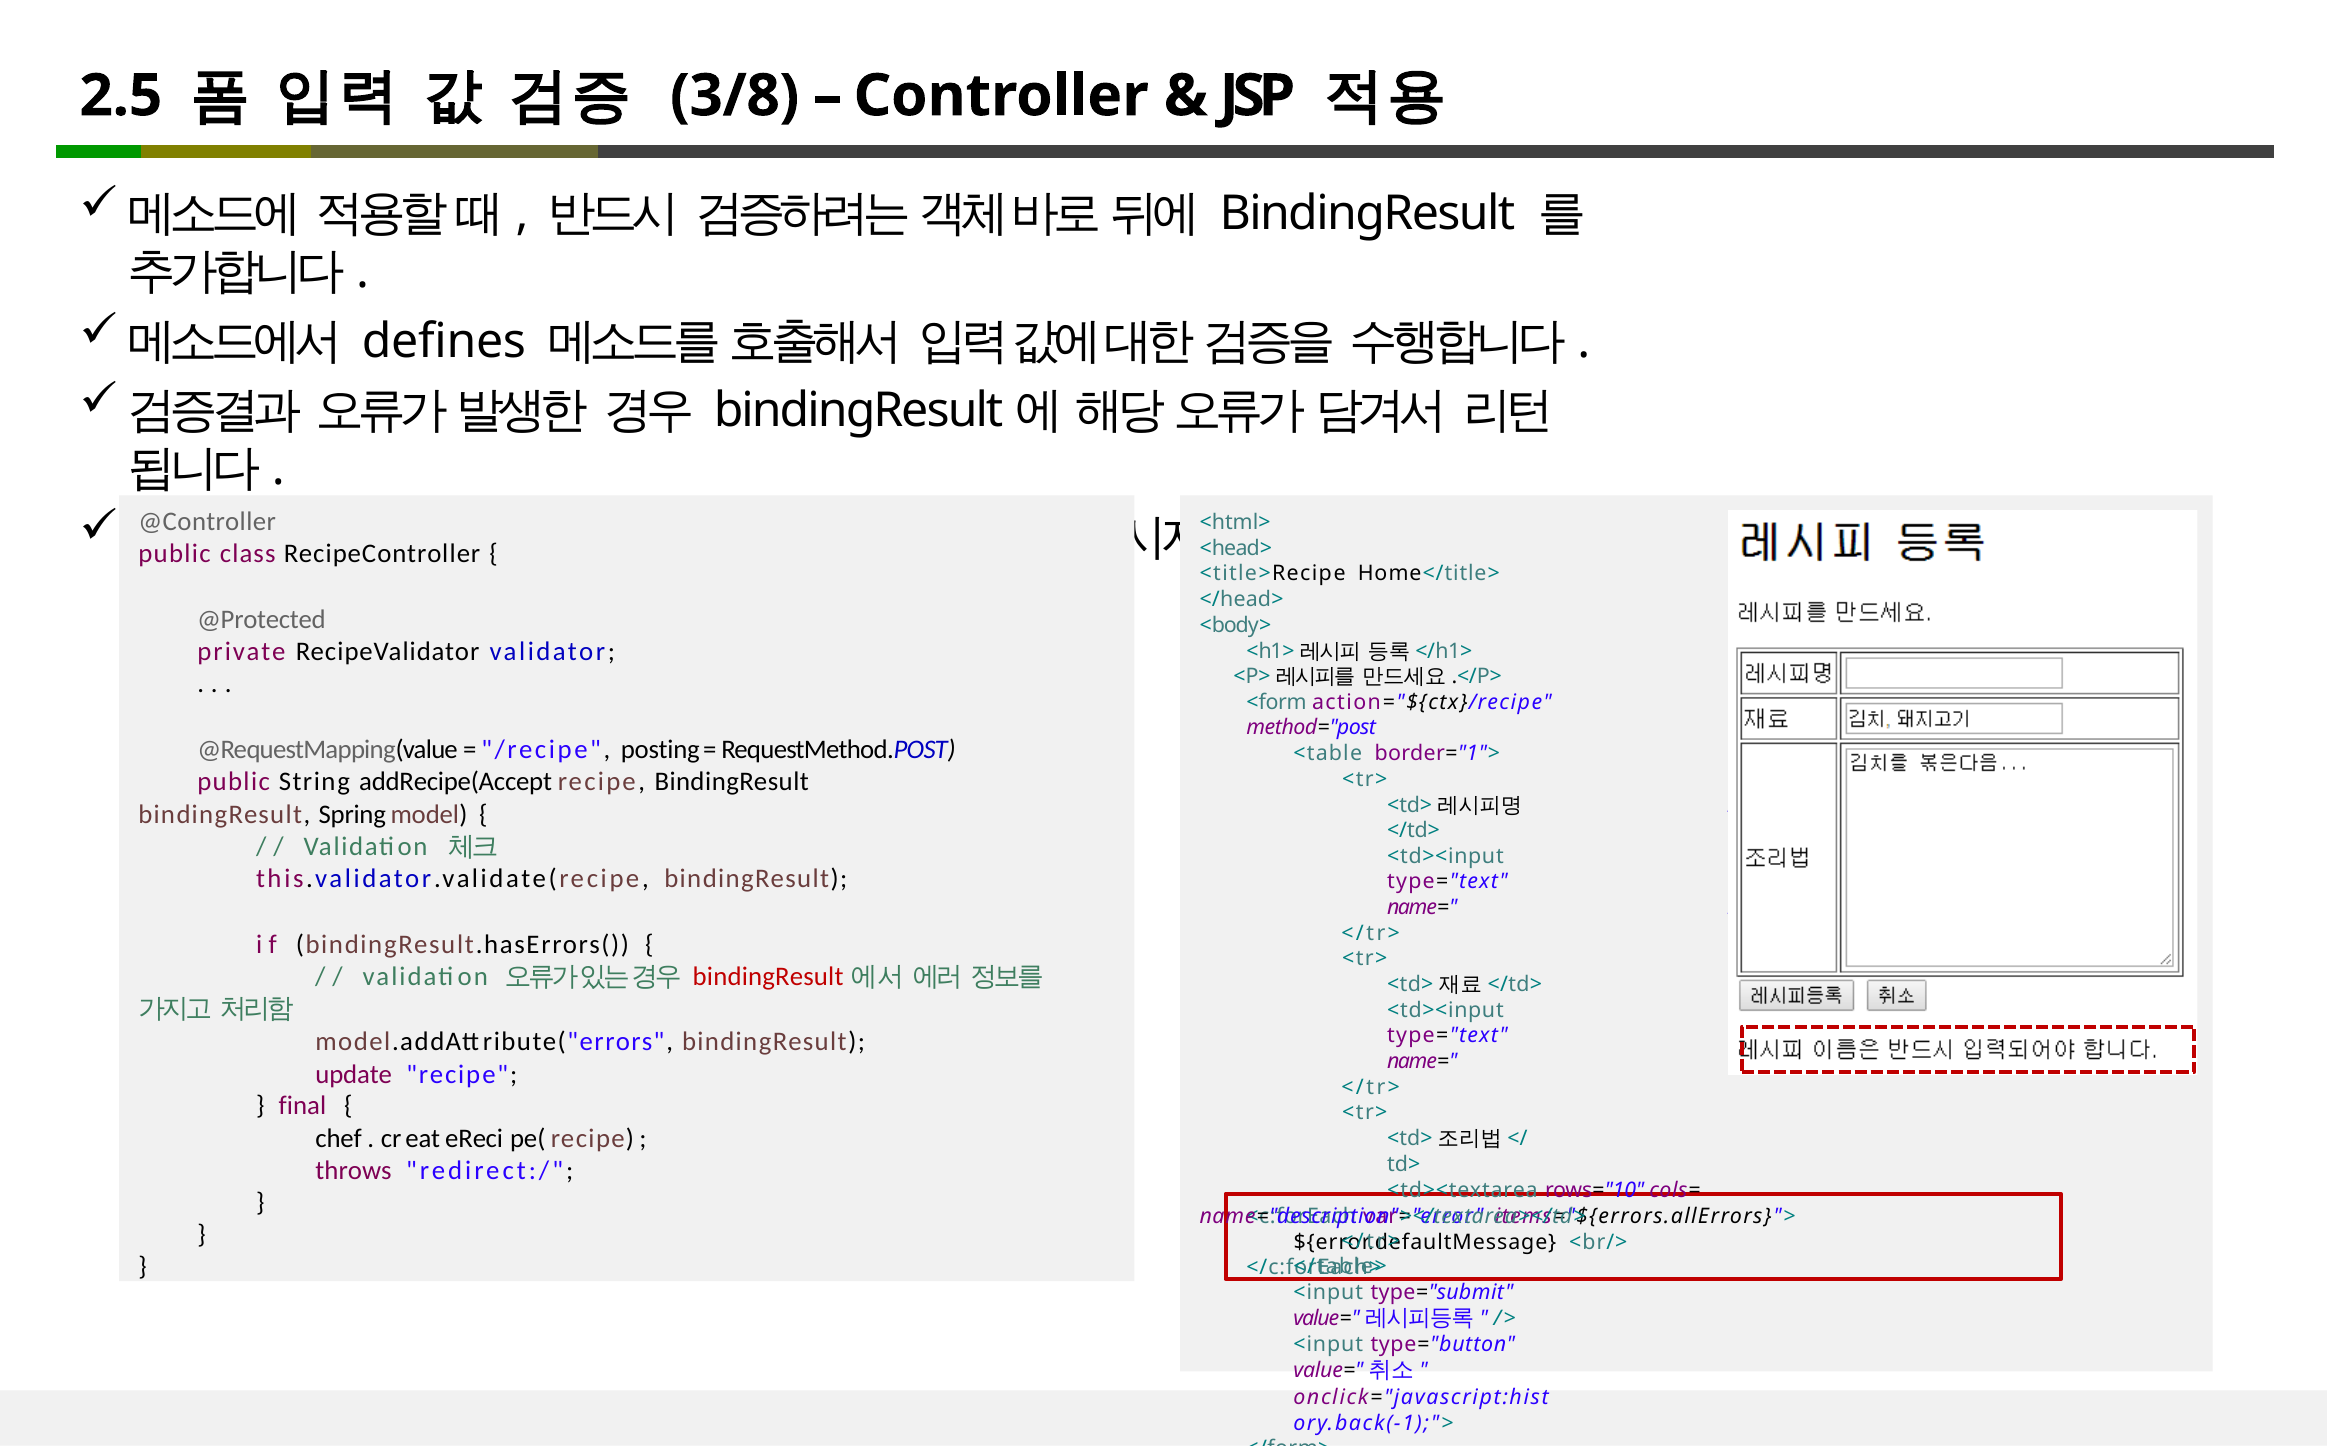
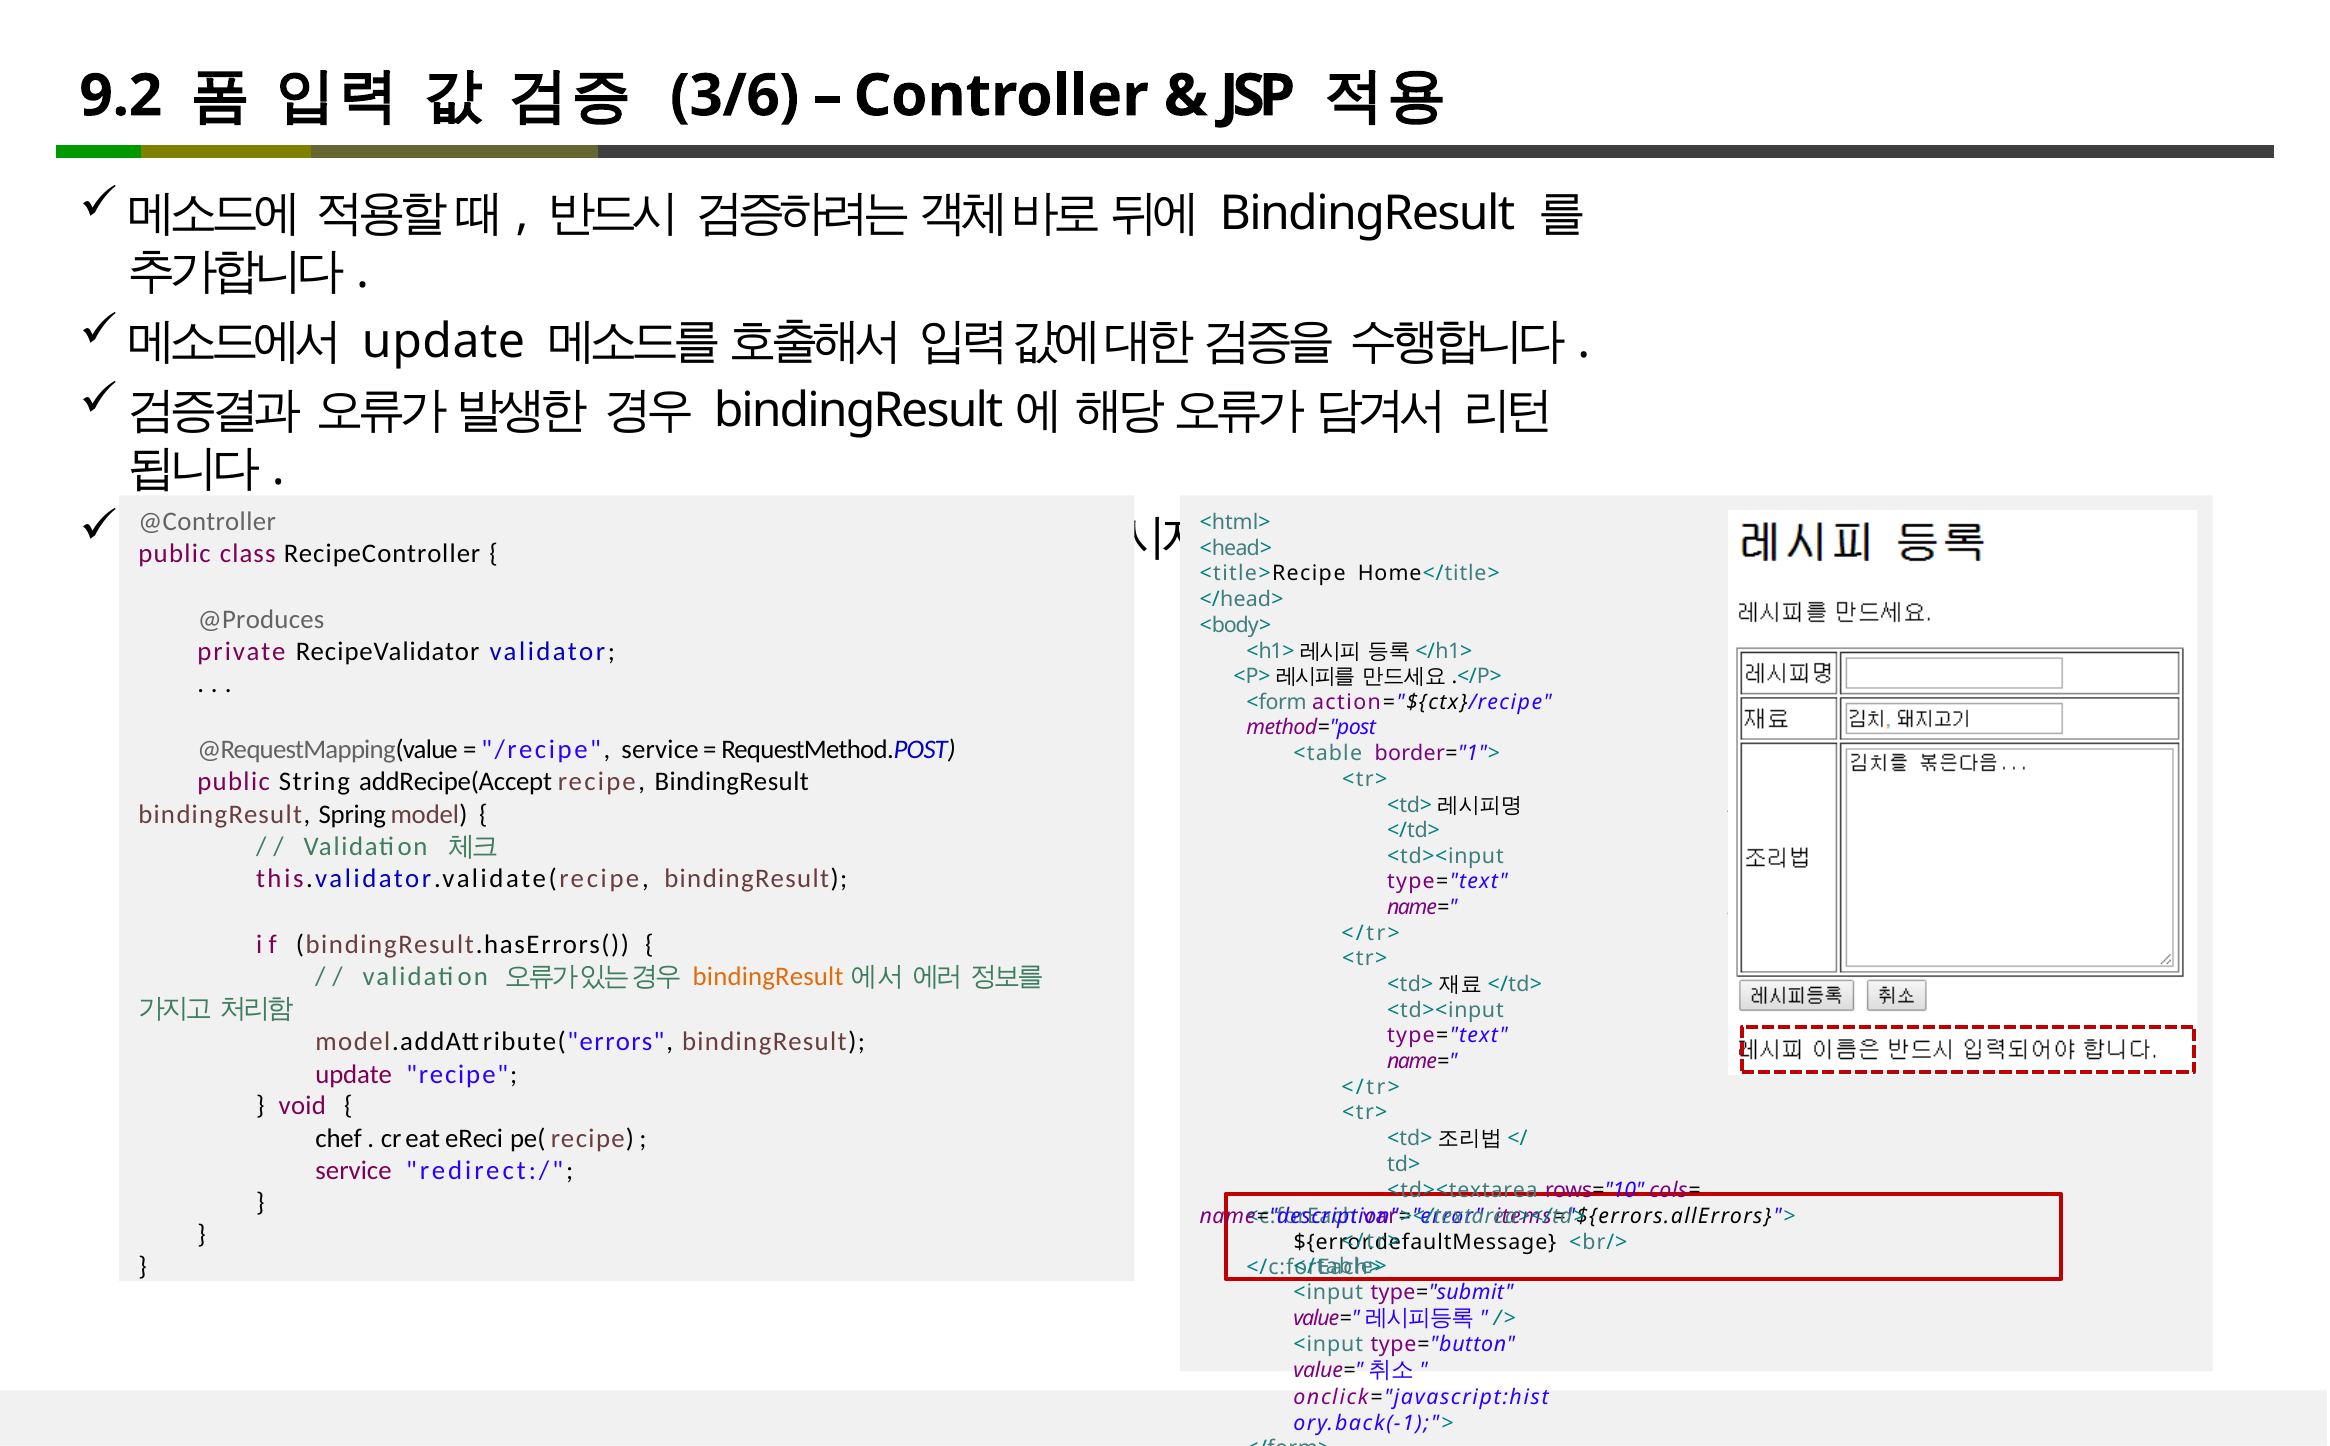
2.5: 2.5 -> 9.2 (121, 96)
3/8: 3/8 -> 3/6 (735, 96)
defines: defines -> update (444, 341)
@Protected: @Protected -> @Produces (261, 620)
/recipe posting: posting -> service (660, 750)
bindingResult colour: red -> orange (768, 977)
final: final -> void (302, 1106)
throws: throws -> service (354, 1171)
